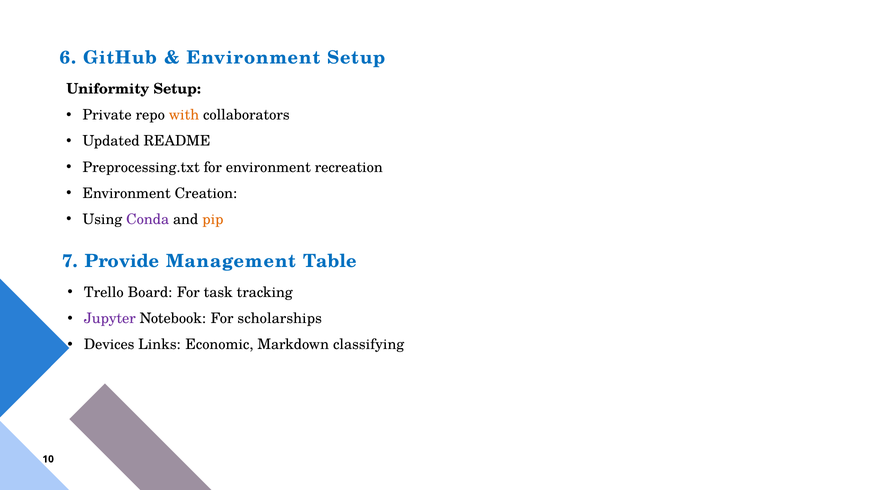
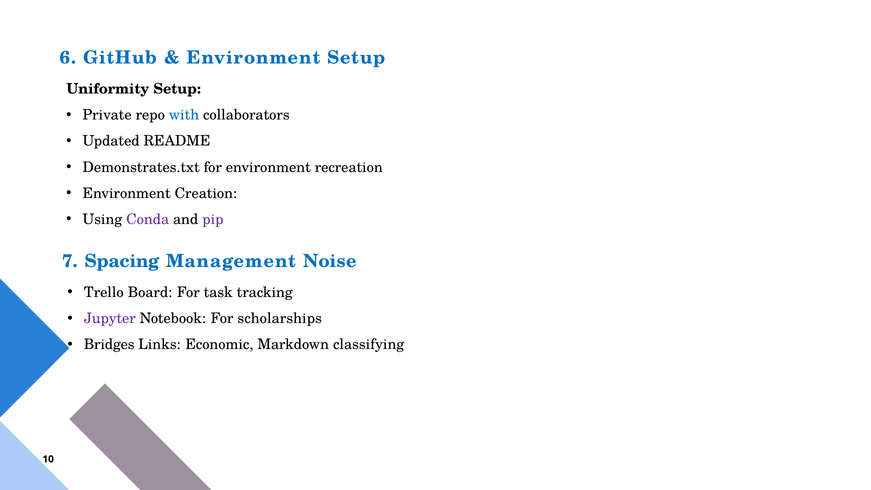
with colour: orange -> blue (184, 115)
Preprocessing.txt: Preprocessing.txt -> Demonstrates.txt (141, 167)
pip colour: orange -> purple (213, 219)
Provide: Provide -> Spacing (122, 261)
Table: Table -> Noise (330, 261)
Devices: Devices -> Bridges (109, 345)
